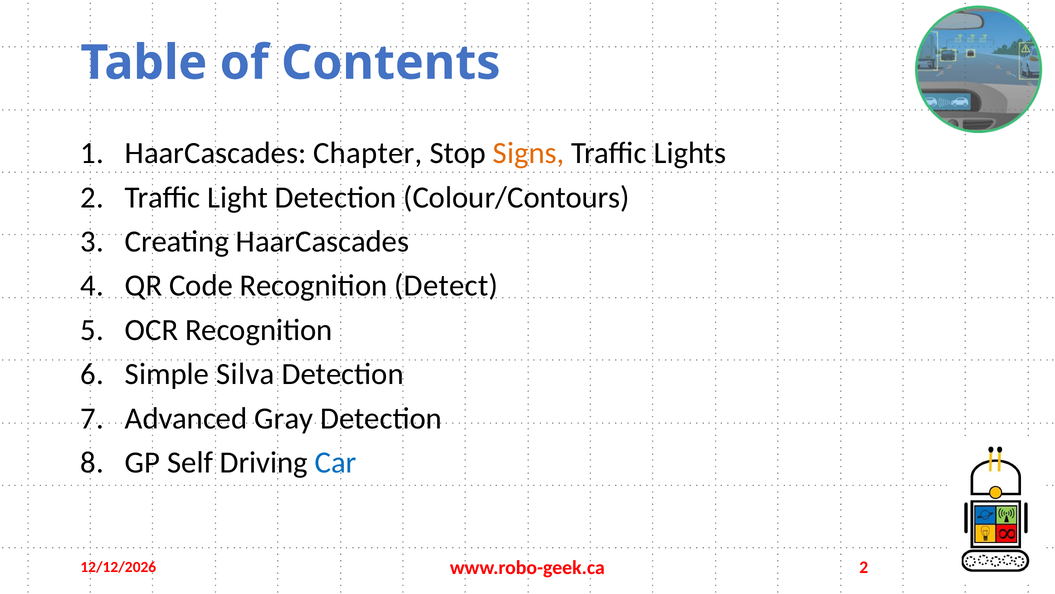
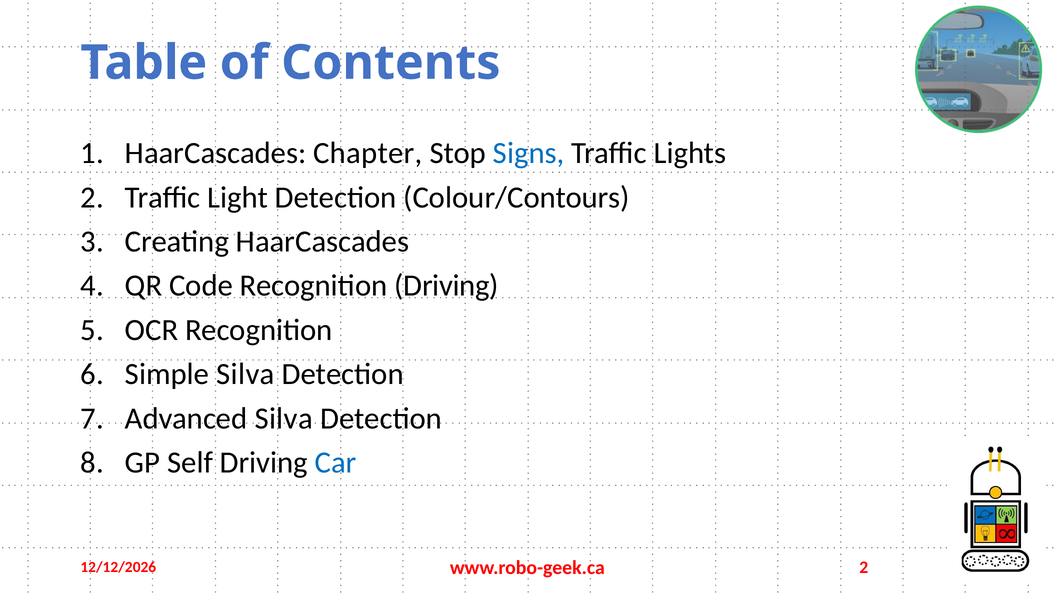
Signs colour: orange -> blue (529, 153)
Recognition Detect: Detect -> Driving (447, 285)
Advanced Gray: Gray -> Silva (284, 418)
